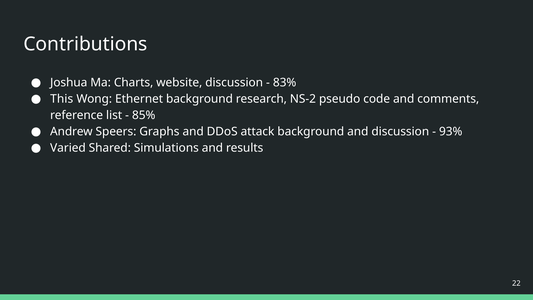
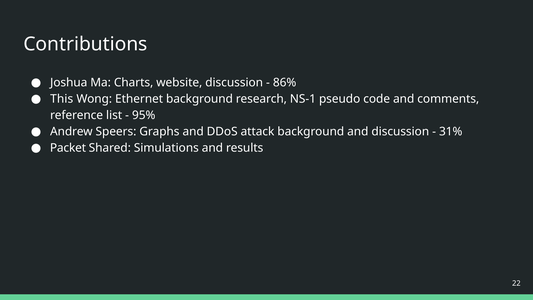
83%: 83% -> 86% (285, 83)
NS-2: NS-2 -> NS-1 (303, 99)
85%: 85% -> 95% (144, 115)
93%: 93% -> 31% (451, 131)
Varied: Varied -> Packet (68, 148)
